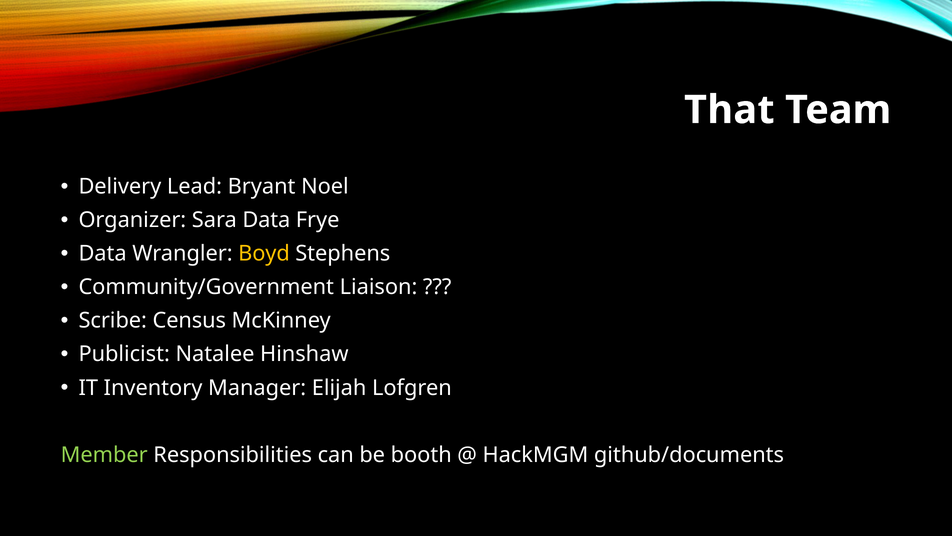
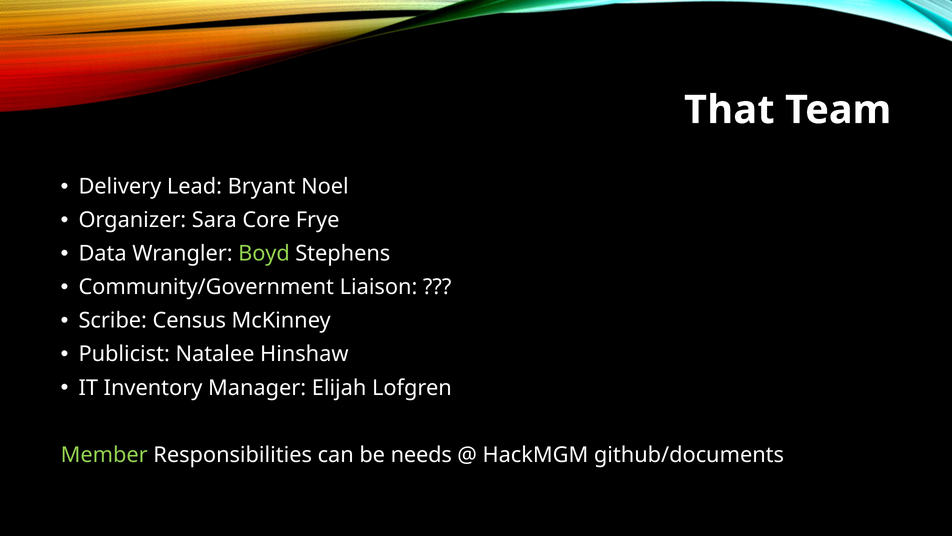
Sara Data: Data -> Core (266, 220)
Boyd colour: yellow -> light green (264, 254)
booth: booth -> needs (421, 454)
